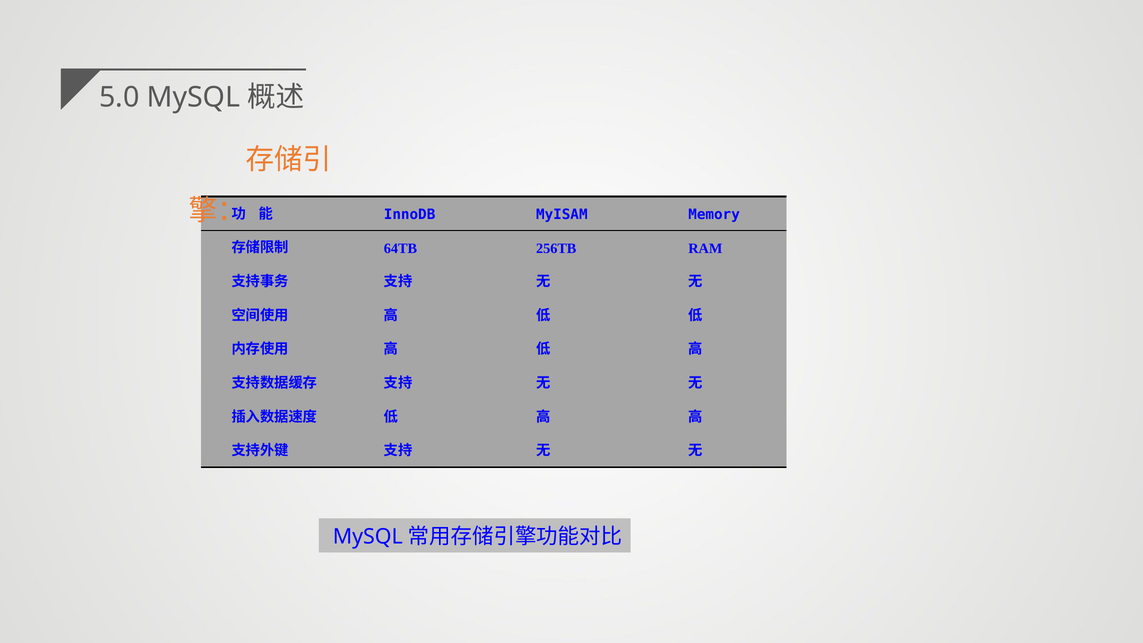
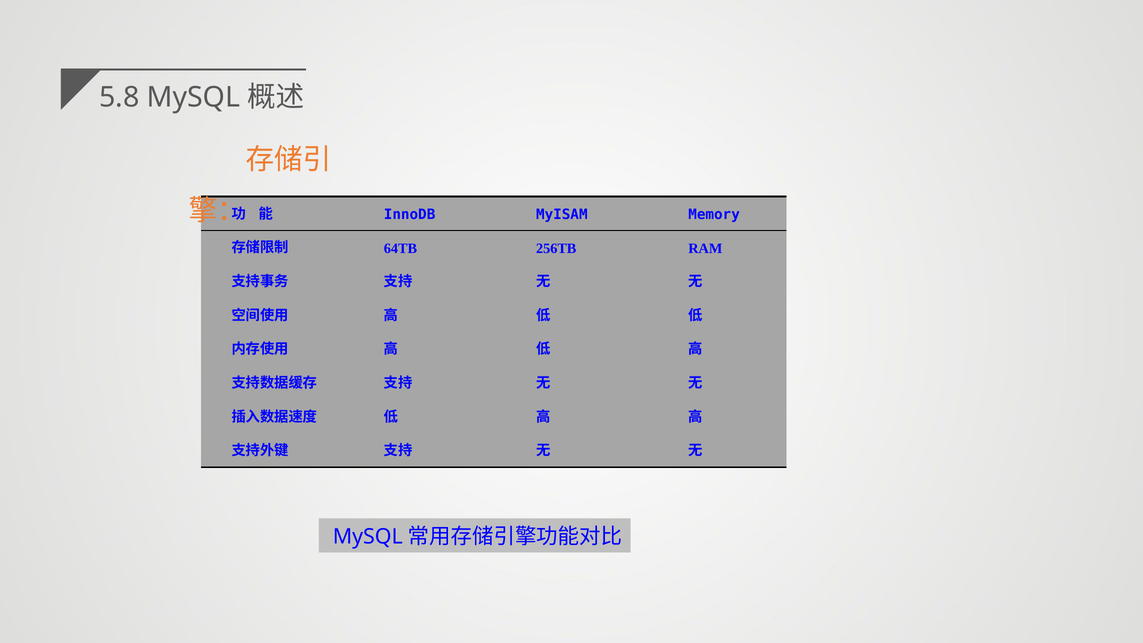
5.0: 5.0 -> 5.8 (119, 97)
